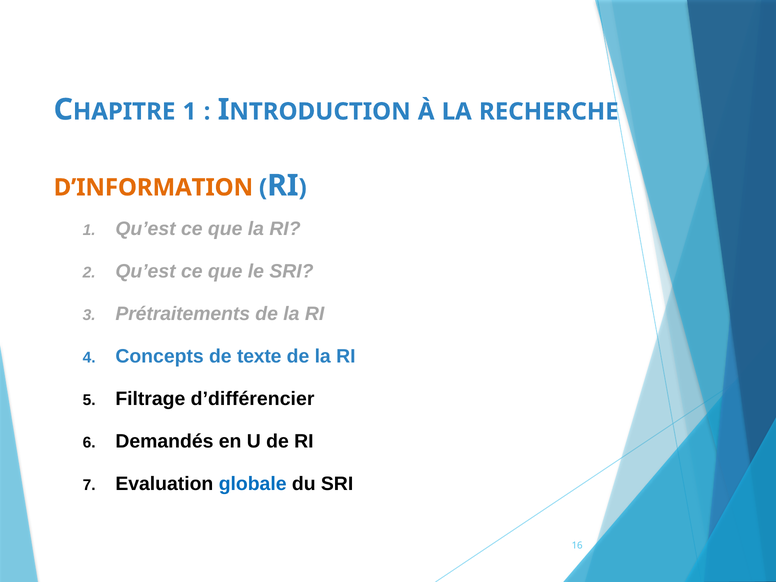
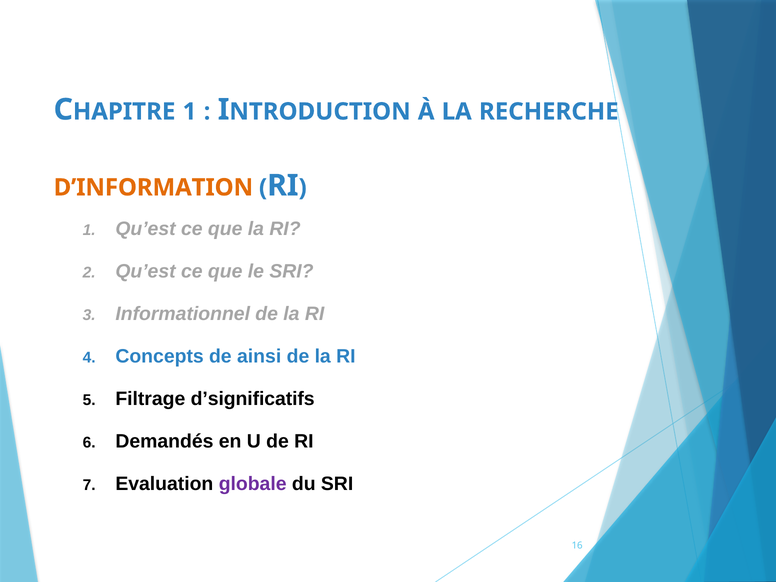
Prétraitements: Prétraitements -> Informationnel (183, 314)
texte: texte -> ainsi (259, 356)
d’différencier: d’différencier -> d’significatifs (253, 399)
globale colour: blue -> purple (253, 484)
